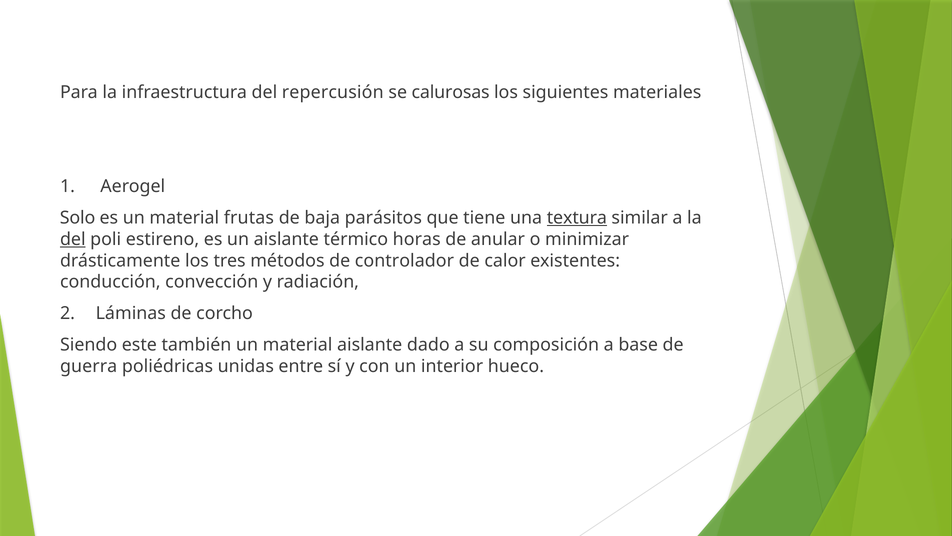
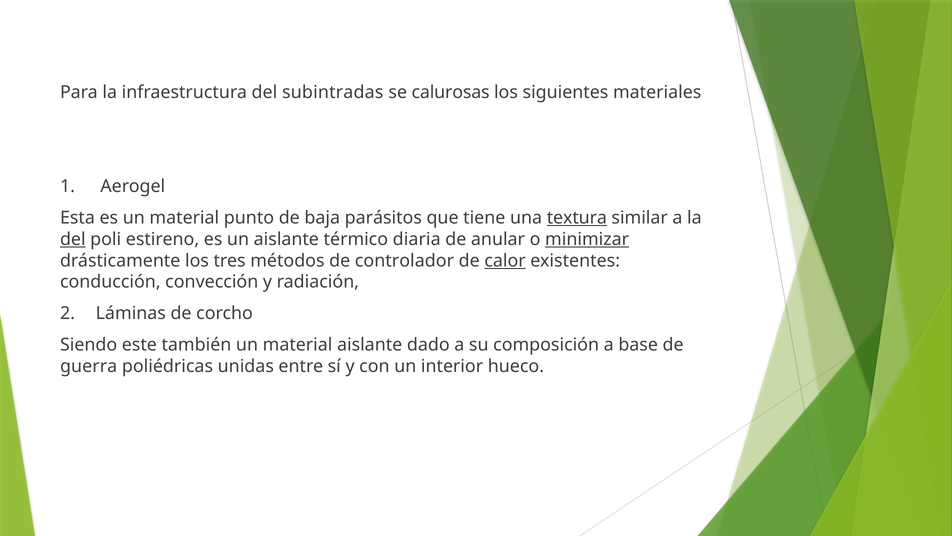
repercusión: repercusión -> subintradas (333, 92)
Solo: Solo -> Esta (77, 218)
frutas: frutas -> punto (249, 218)
horas: horas -> diaria (417, 239)
minimizar underline: none -> present (587, 239)
calor underline: none -> present (505, 260)
